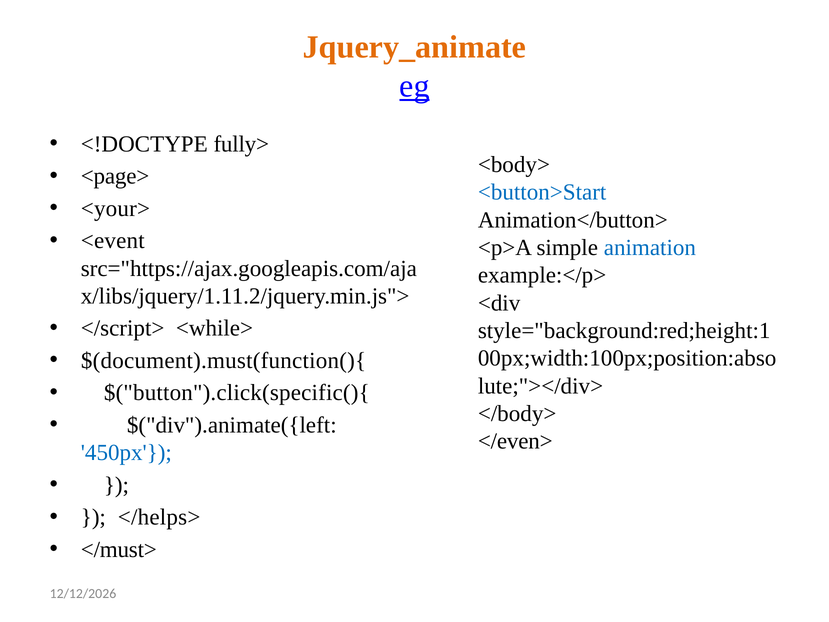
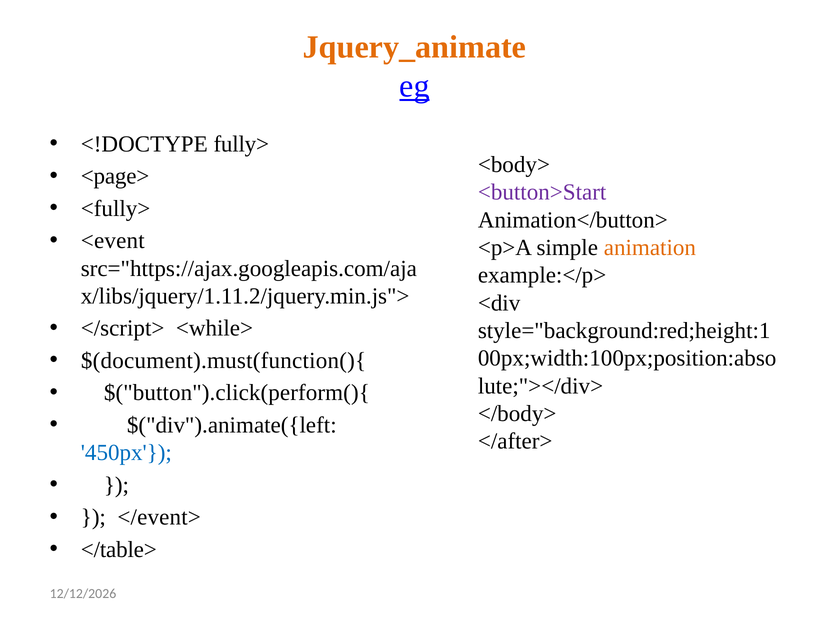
<button>Start colour: blue -> purple (542, 192)
<your>: <your> -> <fully> (116, 208)
animation colour: blue -> orange (650, 248)
$("button").click(specific(){: $("button").click(specific(){ -> $("button").click(perform(){ (237, 393)
</even>: </even> -> </after> (515, 441)
</helps>: </helps> -> </event> (159, 517)
</must>: </must> -> </table> (119, 549)
